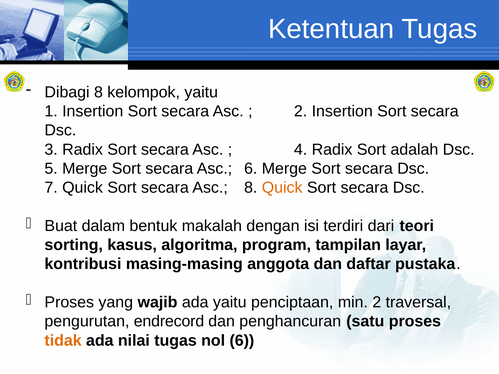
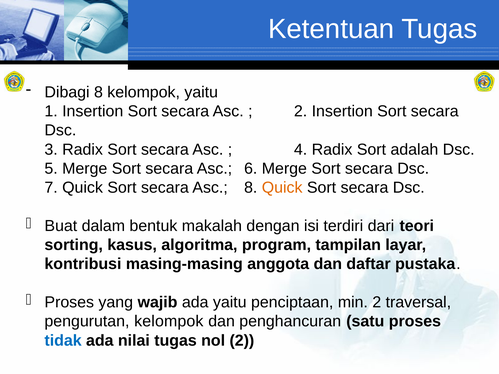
pengurutan endrecord: endrecord -> kelompok (169, 322)
tidak colour: orange -> blue (63, 341)
nol 6: 6 -> 2 (242, 341)
